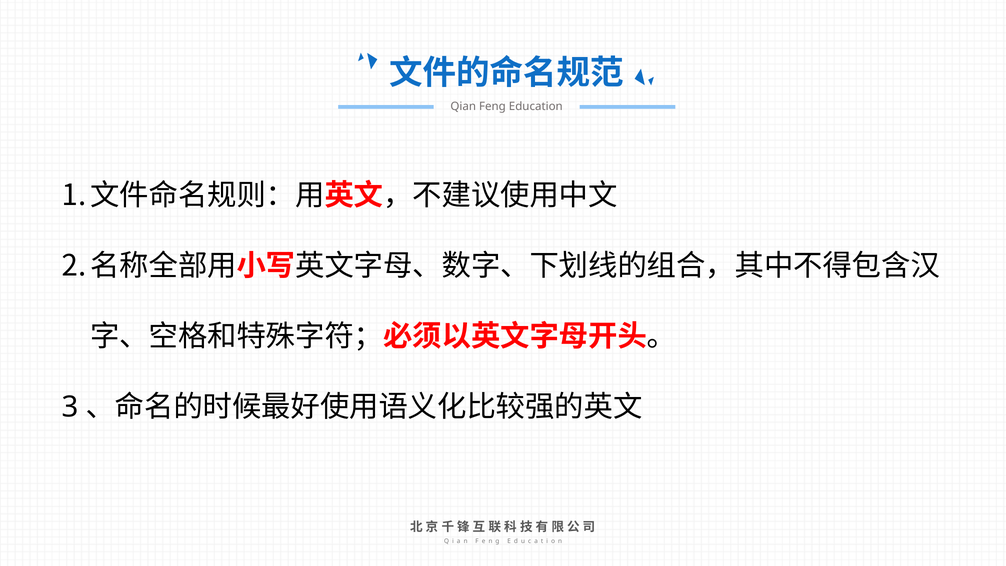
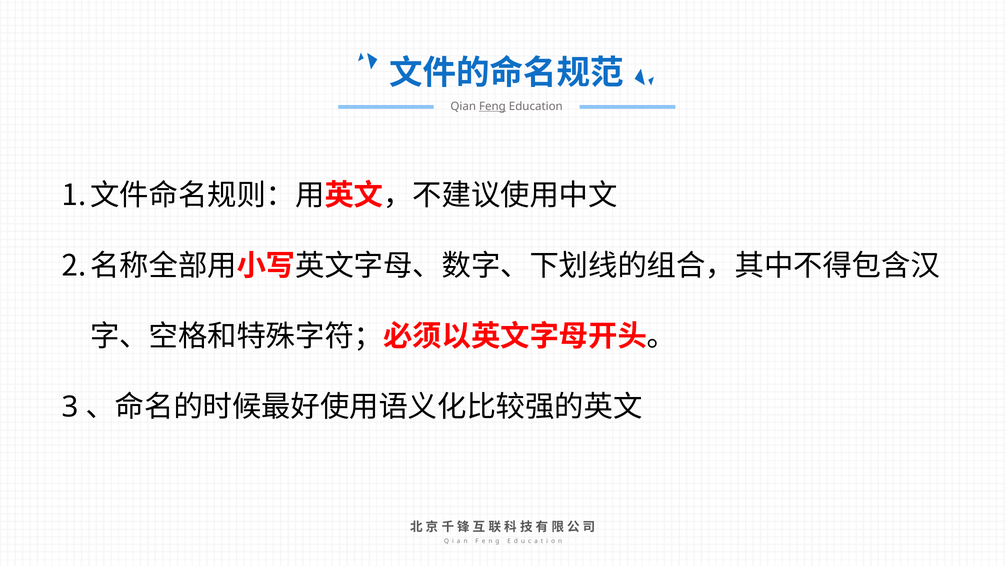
Feng underline: none -> present (492, 106)
